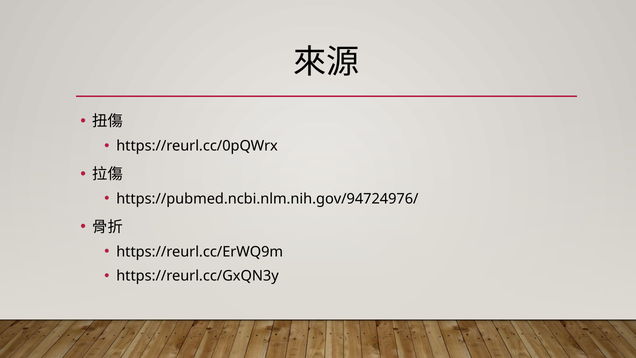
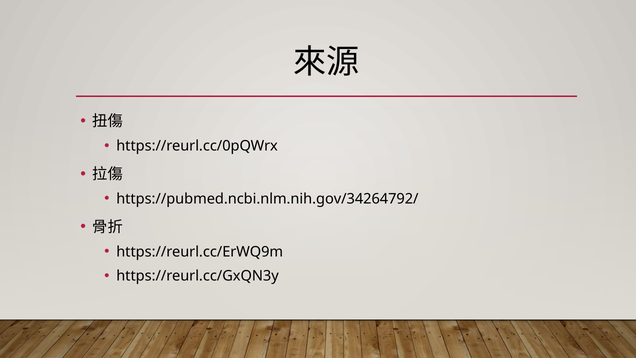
https://pubmed.ncbi.nlm.nih.gov/94724976/: https://pubmed.ncbi.nlm.nih.gov/94724976/ -> https://pubmed.ncbi.nlm.nih.gov/34264792/ (267, 199)
